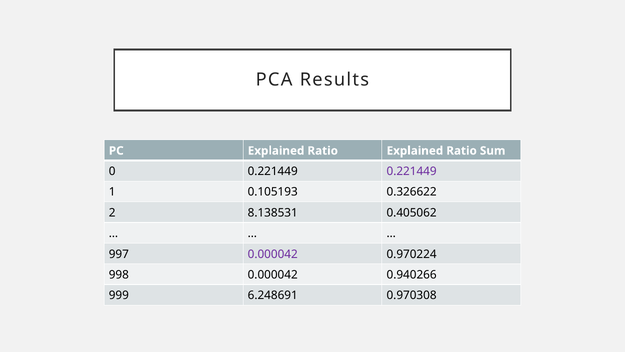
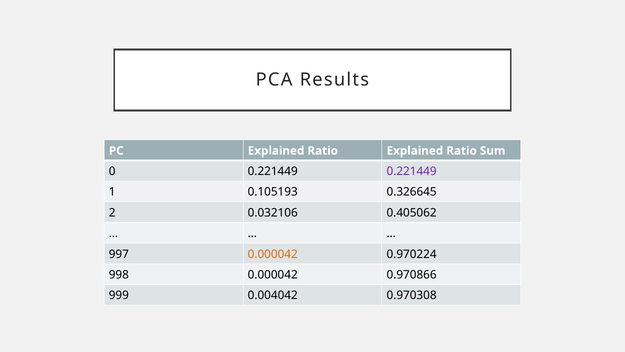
0.326622: 0.326622 -> 0.326645 (412, 192)
8.138531: 8.138531 -> 0.032106 (273, 213)
0.000042 colour: purple -> orange (273, 254)
0.940266: 0.940266 -> 0.970866 (412, 274)
6.248691: 6.248691 -> 0.004042 (273, 295)
